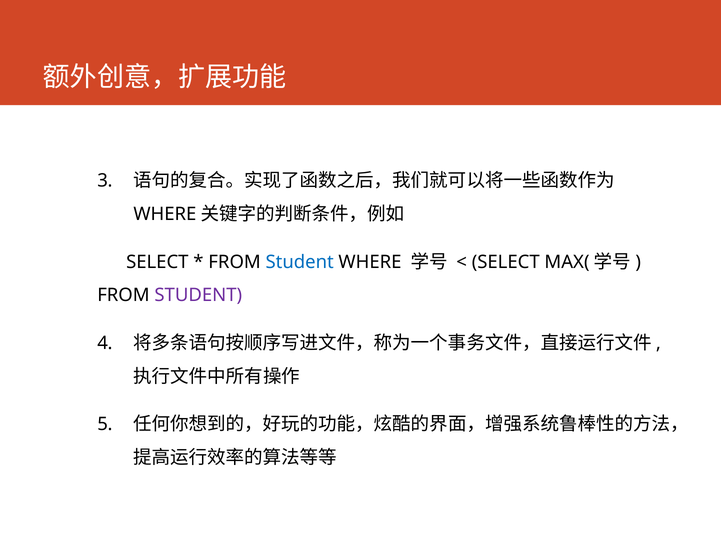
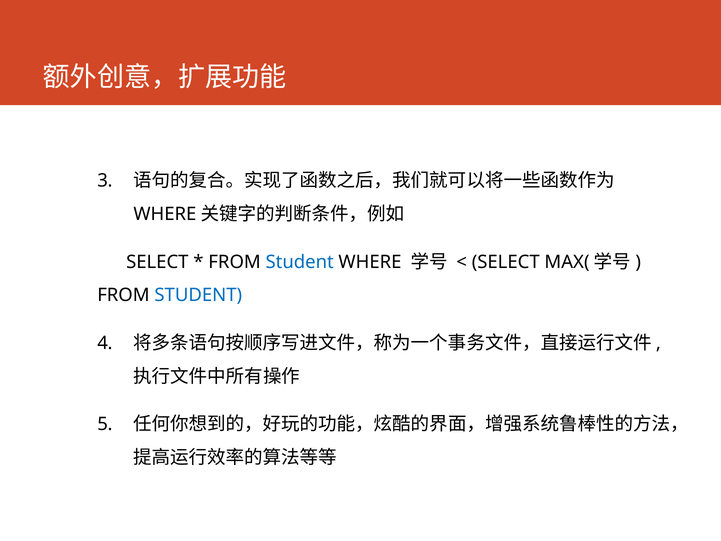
STUDENT colour: purple -> blue (198, 295)
